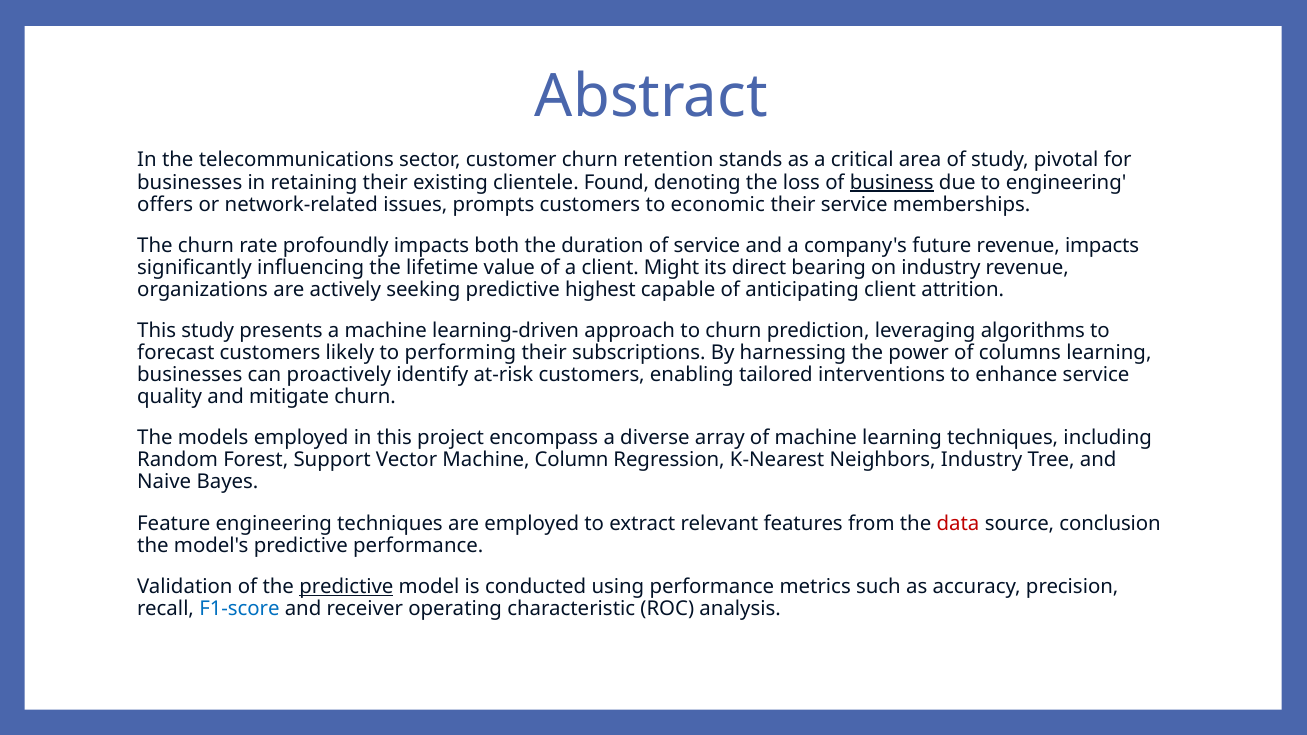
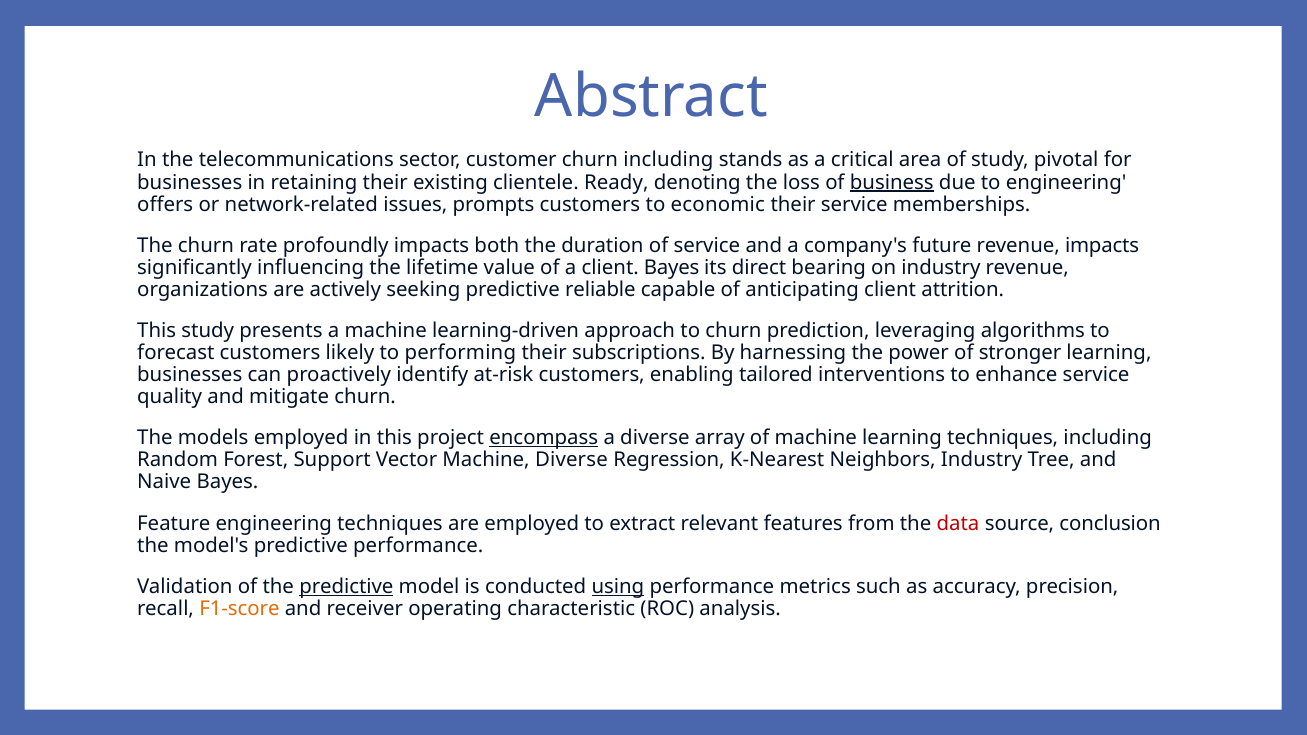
churn retention: retention -> including (668, 160)
Found: Found -> Ready (616, 182)
client Might: Might -> Bayes (672, 268)
highest: highest -> reliable (600, 290)
columns: columns -> stronger (1020, 353)
encompass underline: none -> present (544, 438)
Machine Column: Column -> Diverse (571, 460)
using underline: none -> present (618, 587)
F1-score colour: blue -> orange (239, 609)
